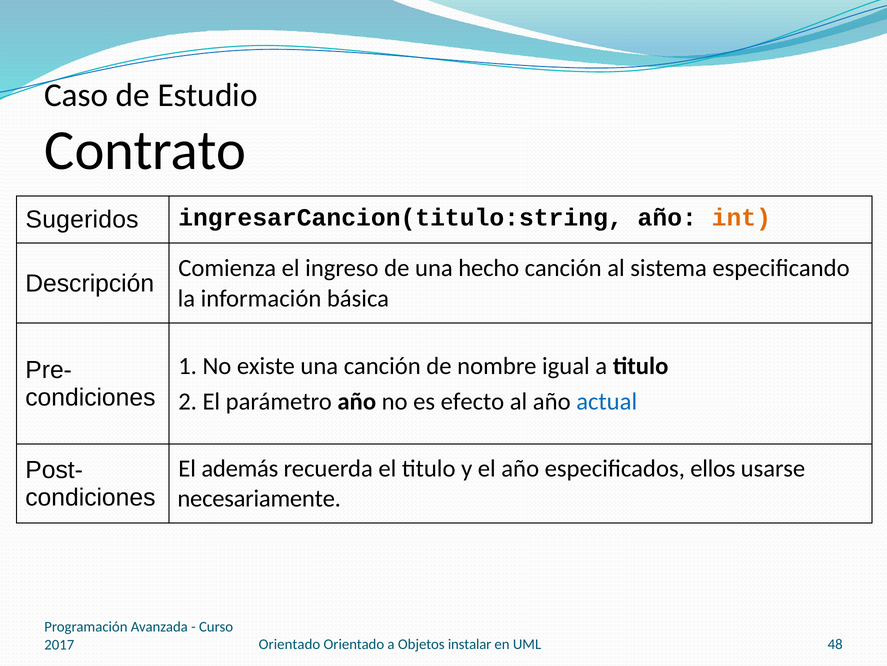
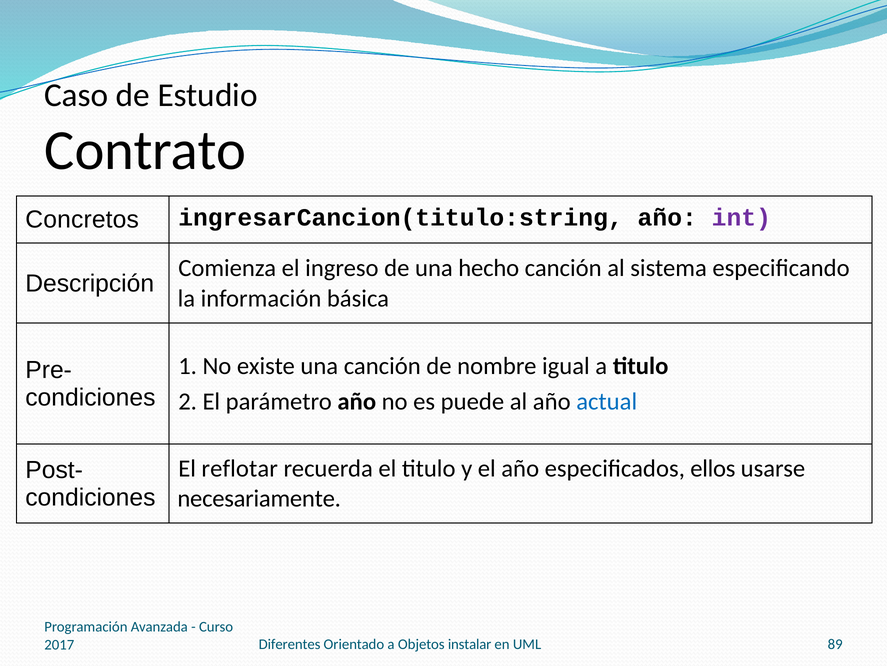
Sugeridos: Sugeridos -> Concretos (82, 220)
int colour: orange -> purple (741, 218)
efecto: efecto -> puede (472, 401)
además: además -> reflotar (240, 468)
Orientado: Orientado -> Diferentes (290, 644)
48: 48 -> 89 (835, 644)
